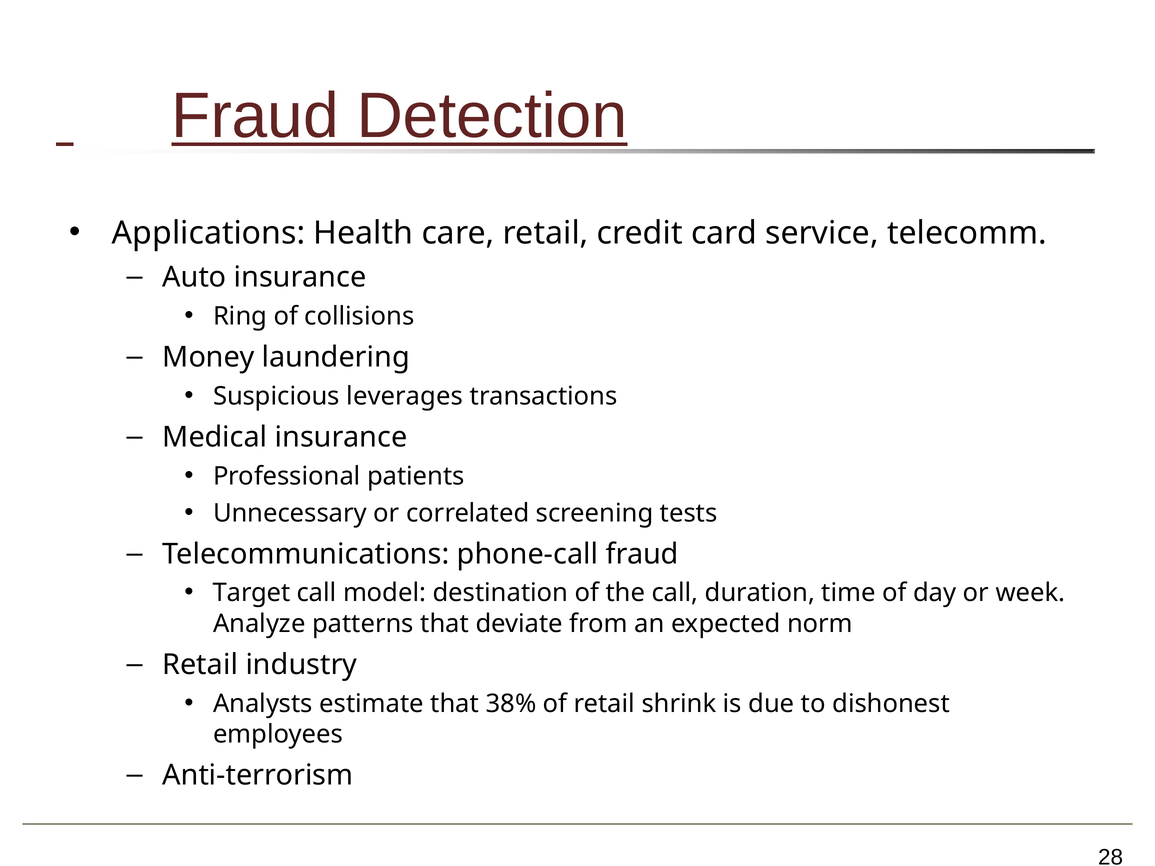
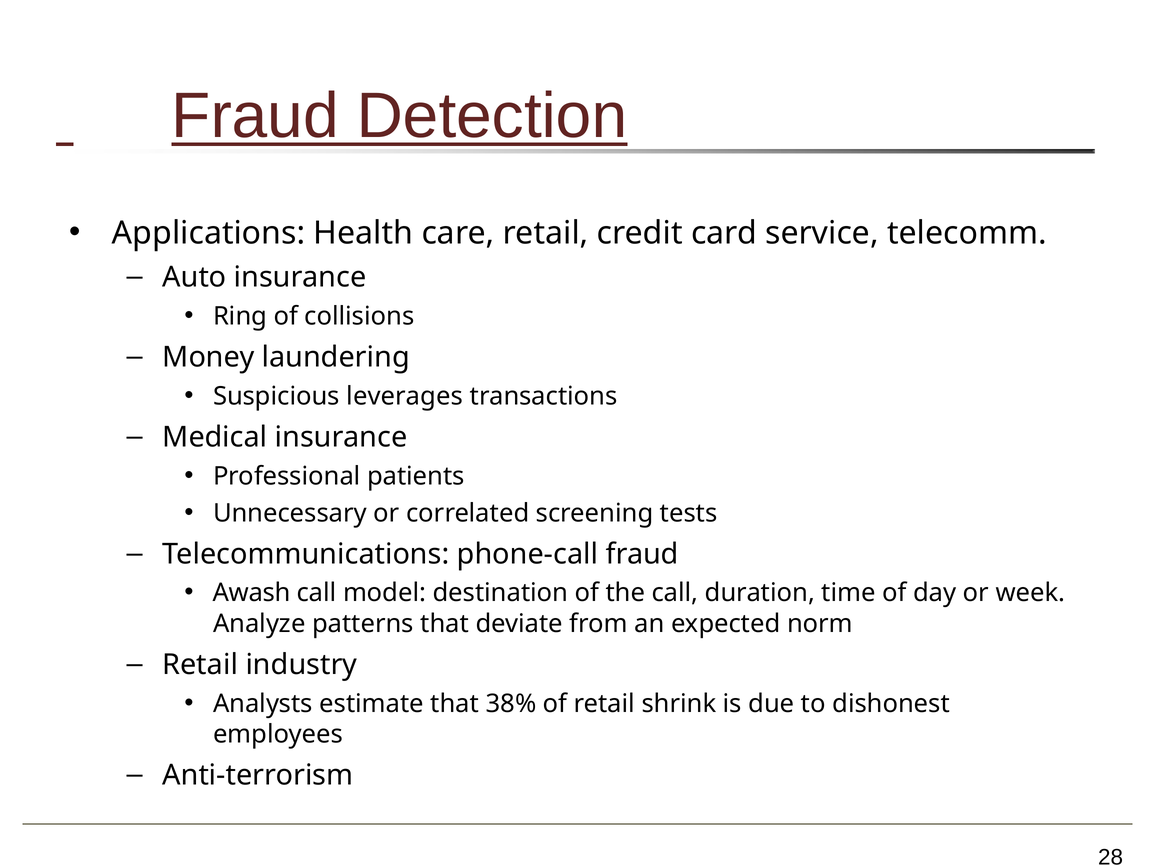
Target: Target -> Awash (252, 593)
